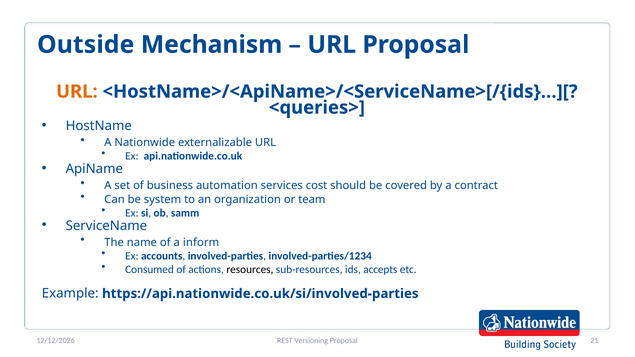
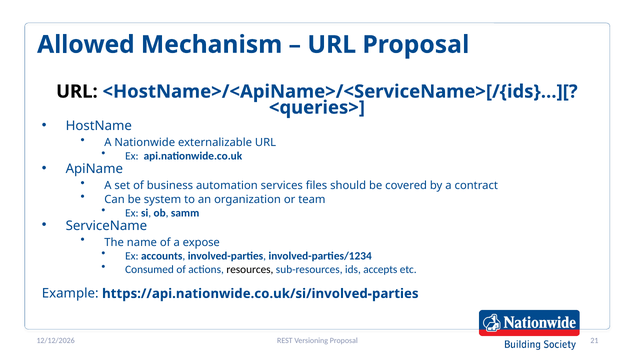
Outside: Outside -> Allowed (86, 45)
URL colour: orange -> black (77, 92)
cost: cost -> files (317, 186)
inform: inform -> expose (201, 242)
